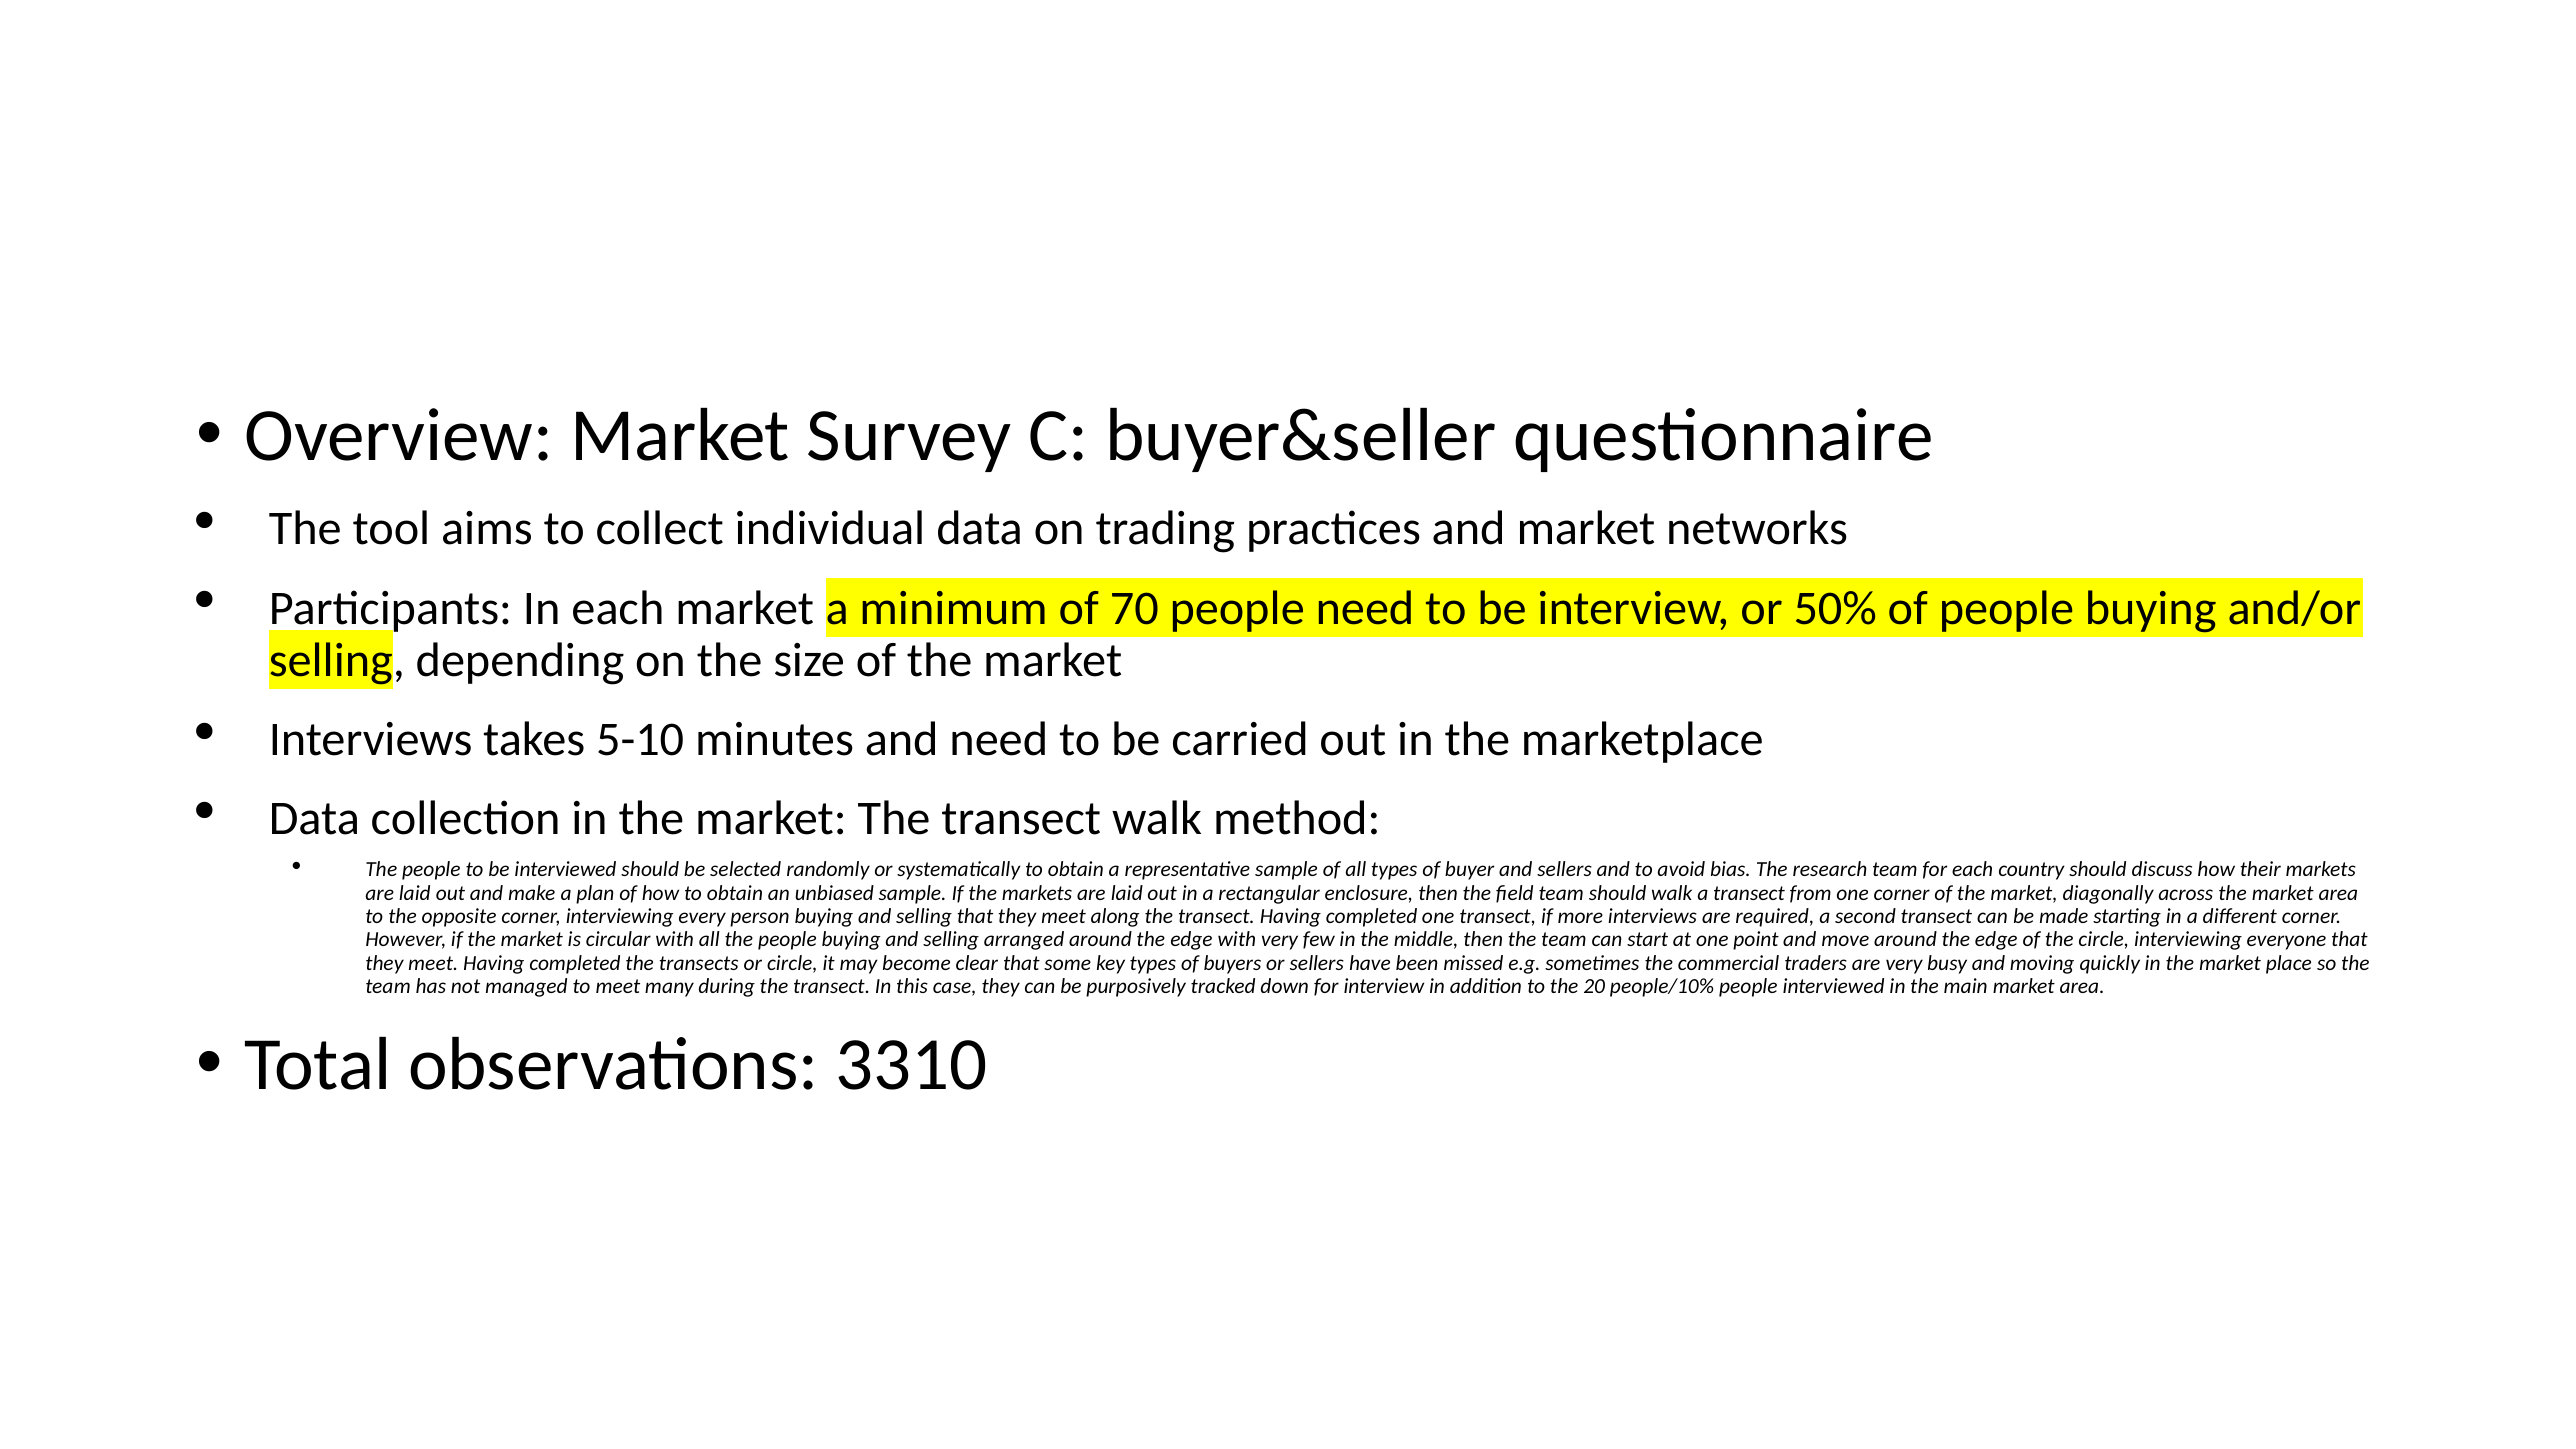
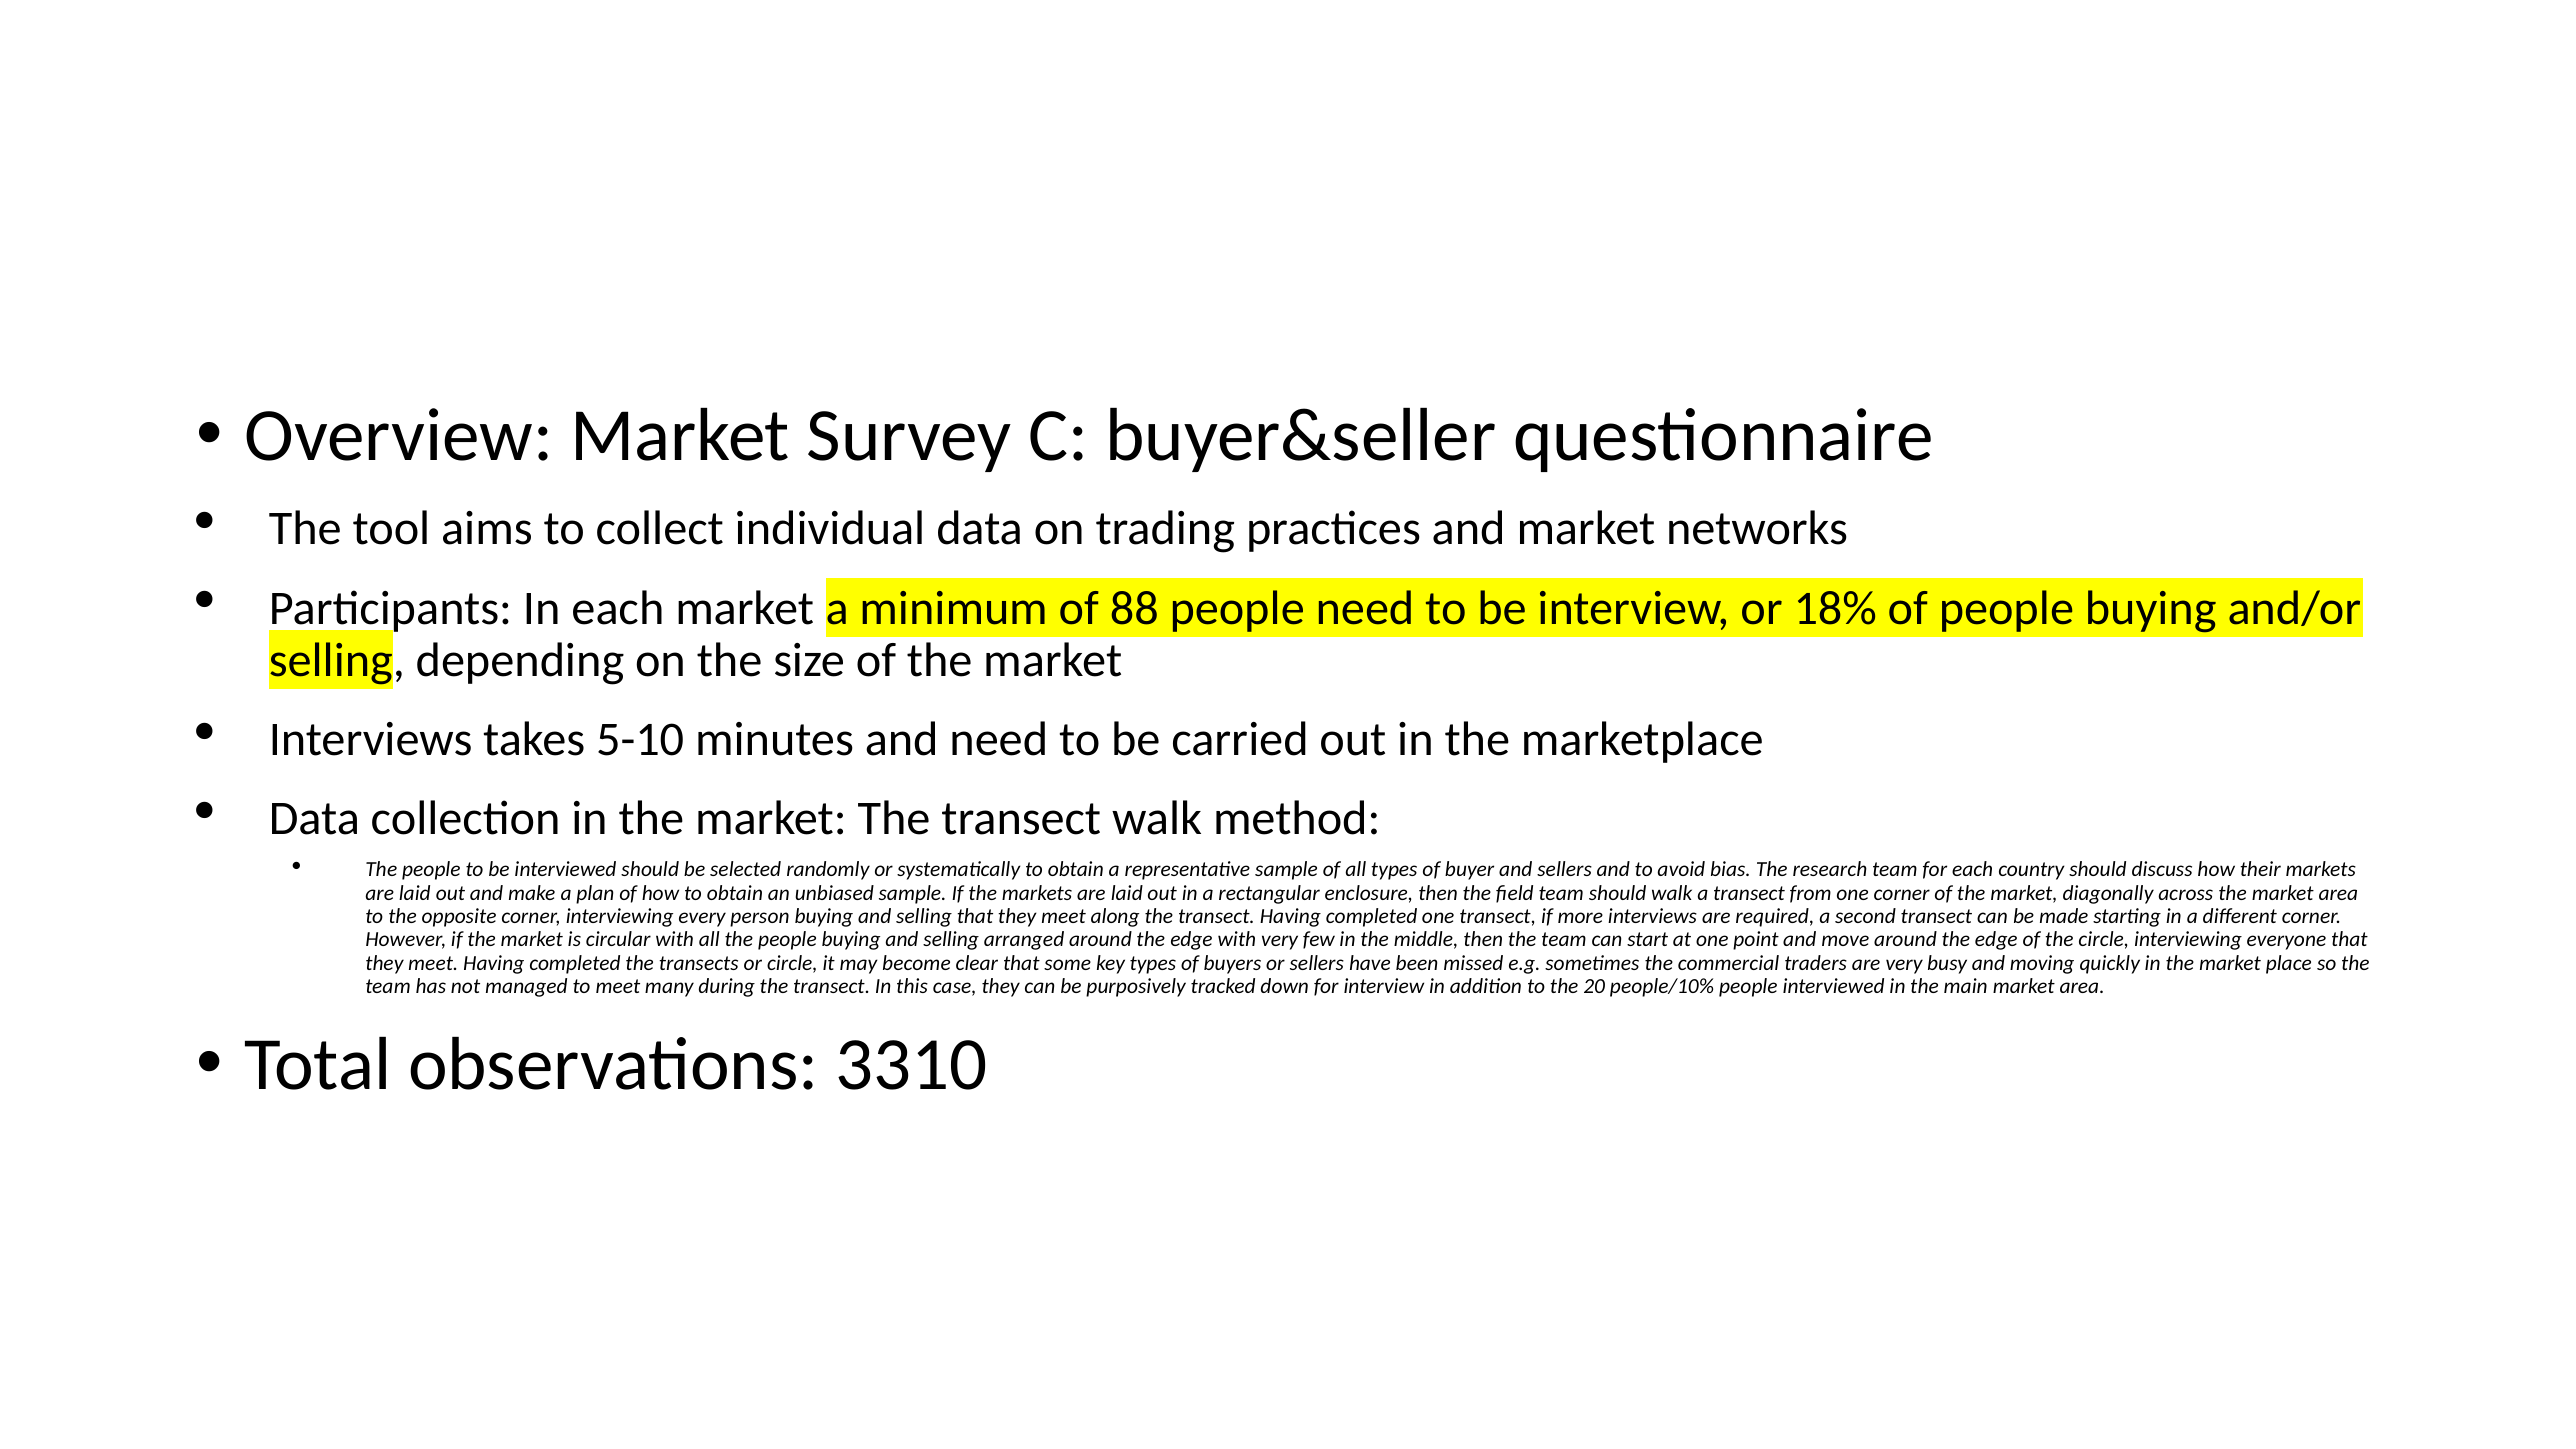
70: 70 -> 88 (1134, 608)
50%: 50% -> 18% (1835, 608)
